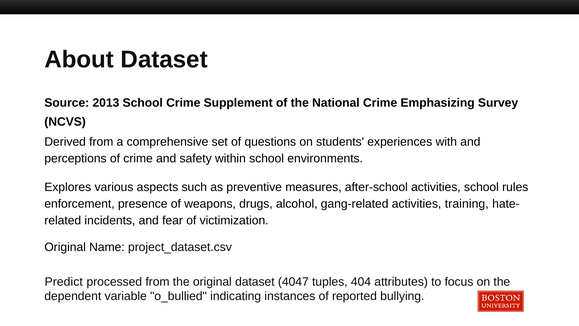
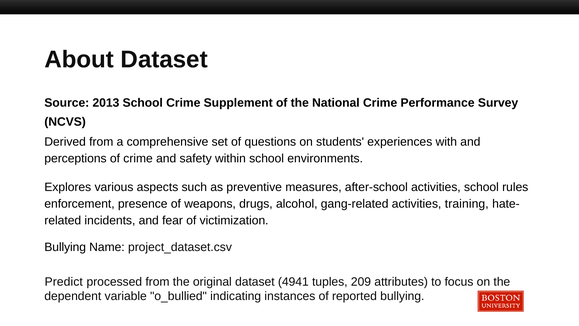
Emphasizing: Emphasizing -> Performance (438, 103)
Original: Original -> Bullying (65, 247)
4047: 4047 -> 4941 (293, 282)
404: 404 -> 209 (361, 282)
